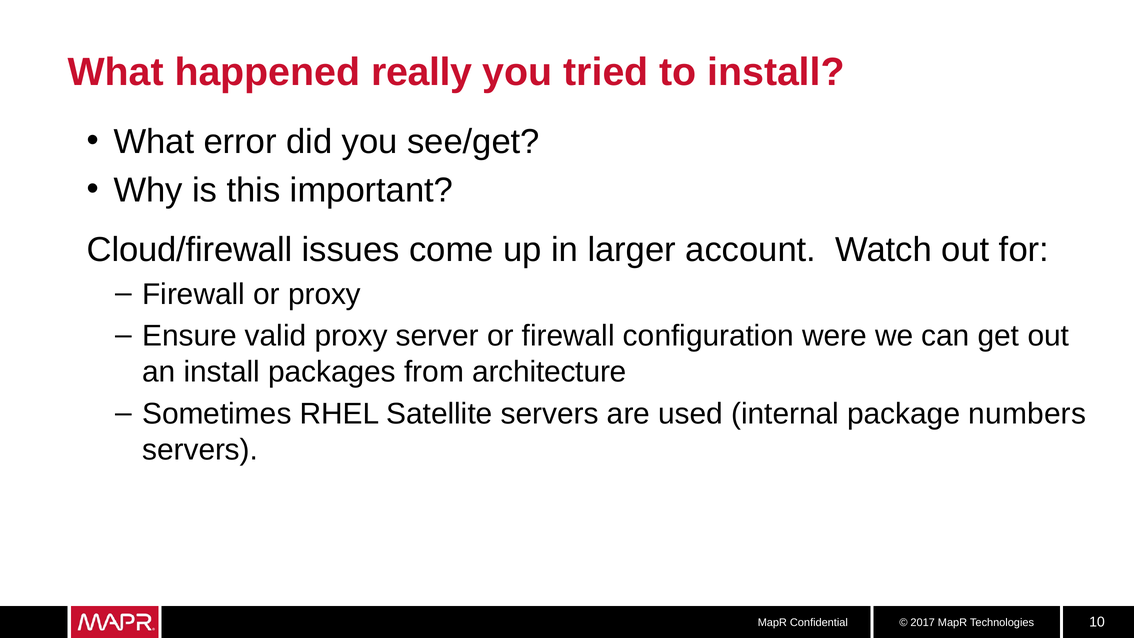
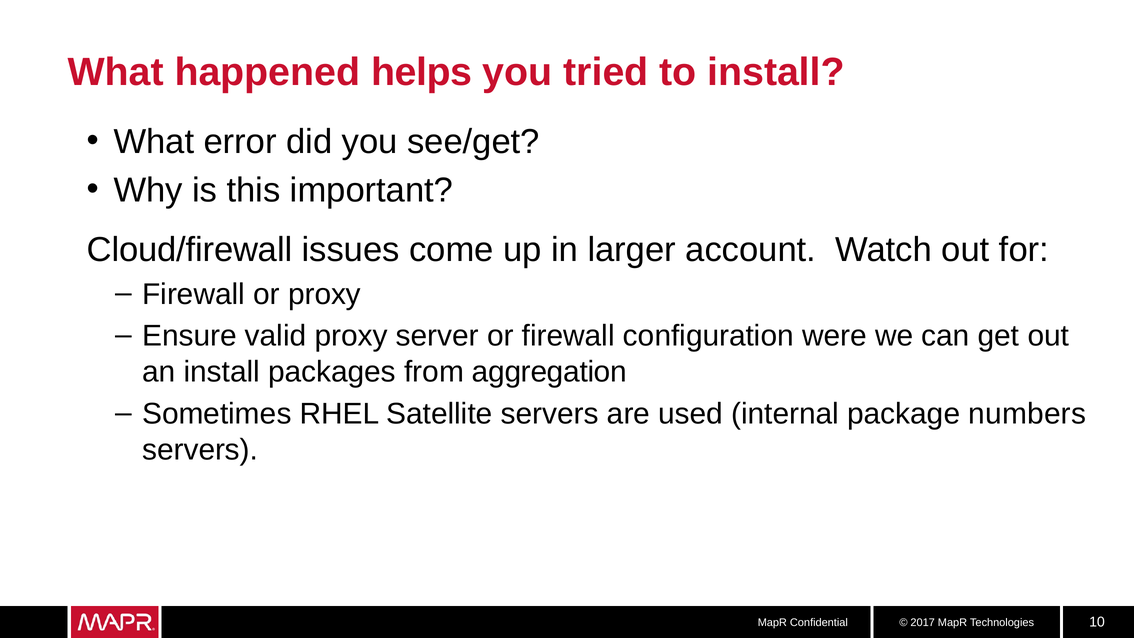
really: really -> helps (422, 72)
architecture: architecture -> aggregation (549, 372)
